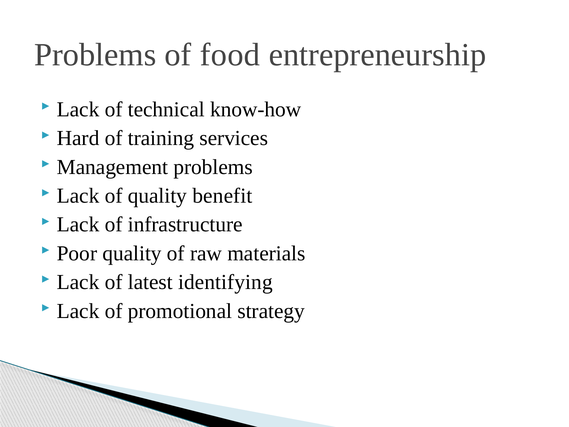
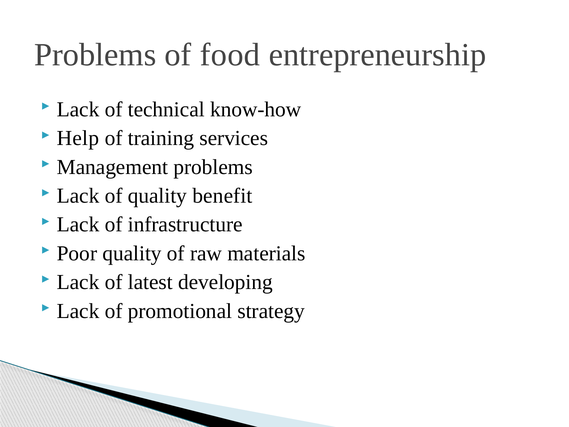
Hard: Hard -> Help (78, 138)
identifying: identifying -> developing (225, 282)
